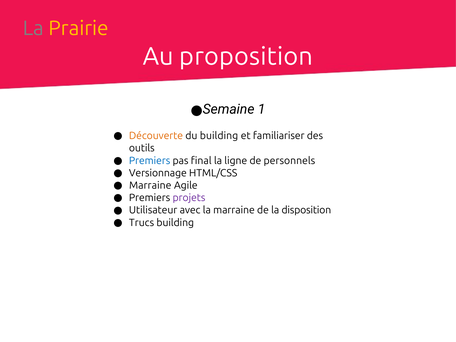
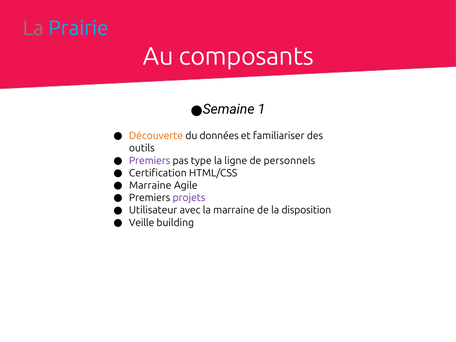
Prairie colour: yellow -> light blue (79, 28)
proposition: proposition -> composants (246, 56)
du building: building -> données (219, 136)
Premiers colour: blue -> purple (150, 161)
final: final -> type (201, 161)
Versionnage: Versionnage -> Certification (158, 173)
Trucs: Trucs -> Veille (142, 223)
